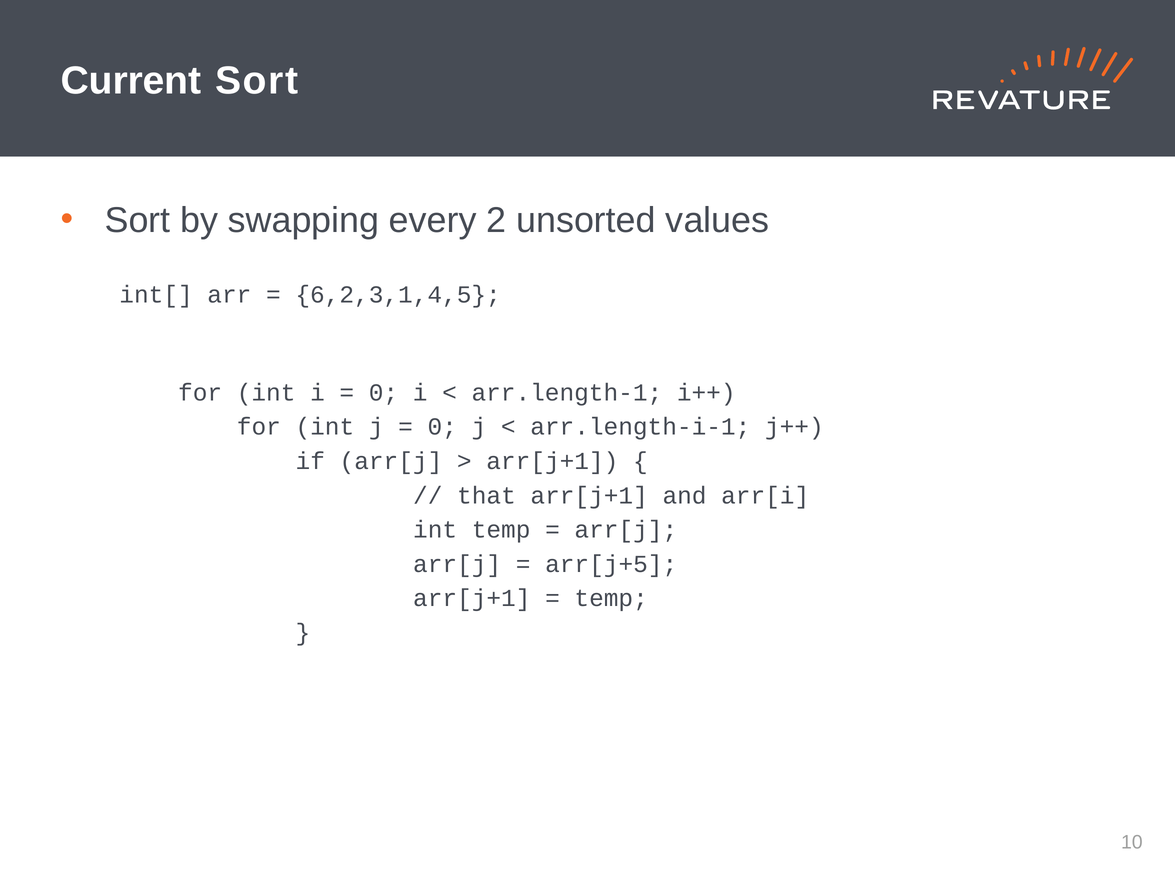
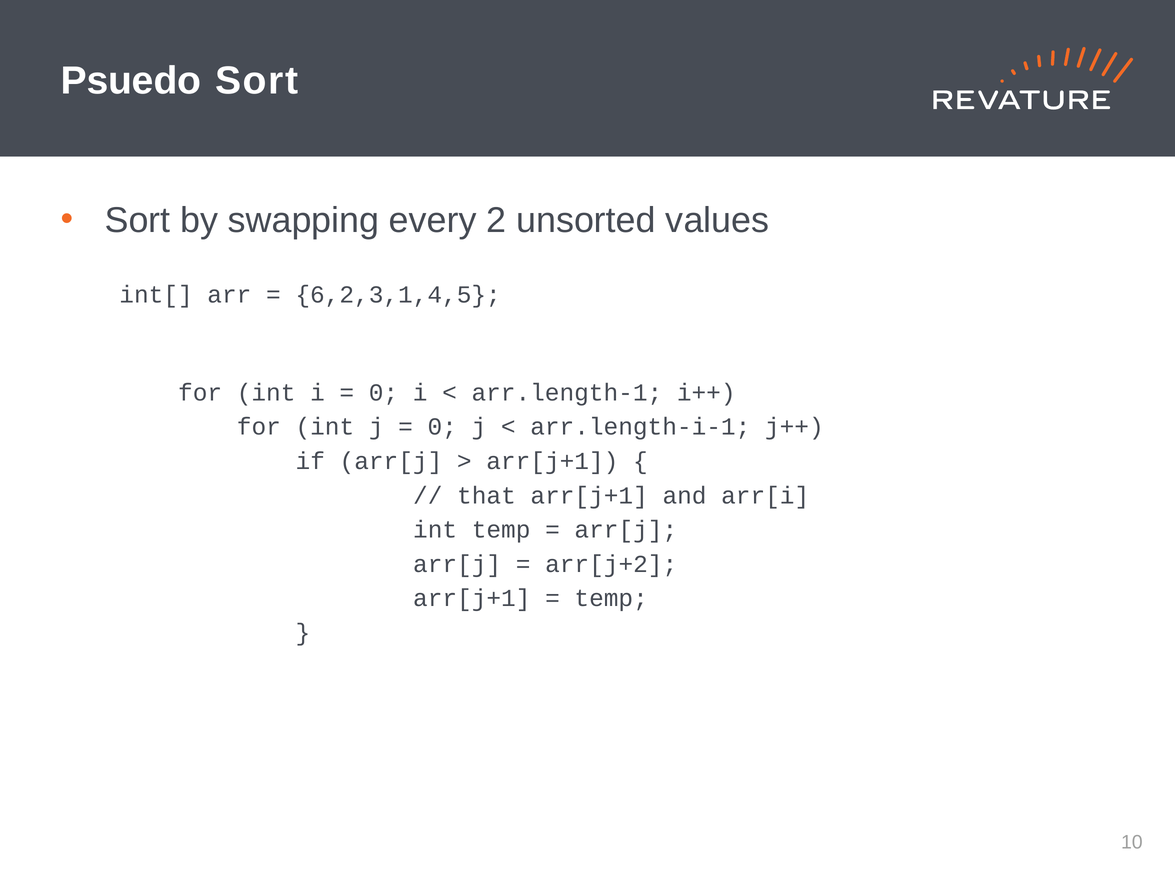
Current: Current -> Psuedo (131, 81)
arr[j+5: arr[j+5 -> arr[j+2 (611, 564)
